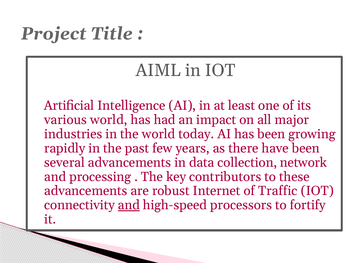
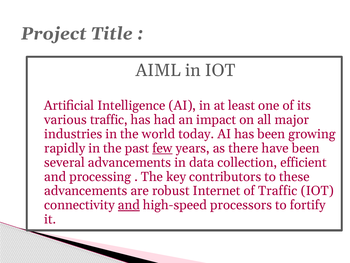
various world: world -> traffic (109, 120)
few underline: none -> present (162, 148)
network: network -> efficient (303, 162)
